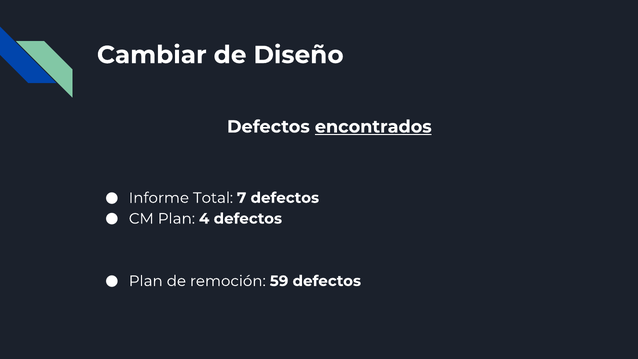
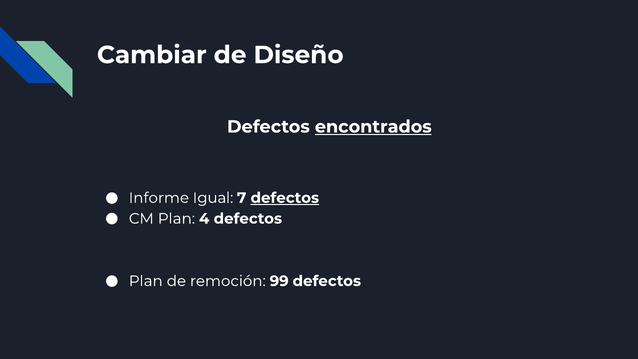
Total: Total -> Igual (213, 198)
defectos underline: none -> present (285, 198)
59: 59 -> 99 (279, 281)
